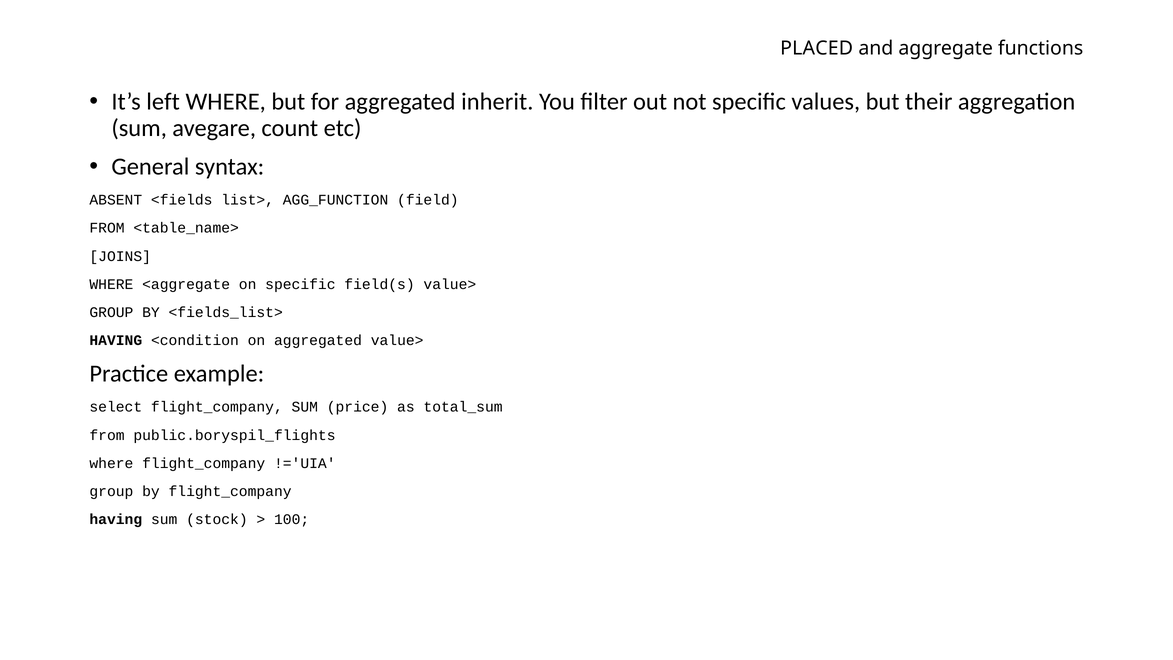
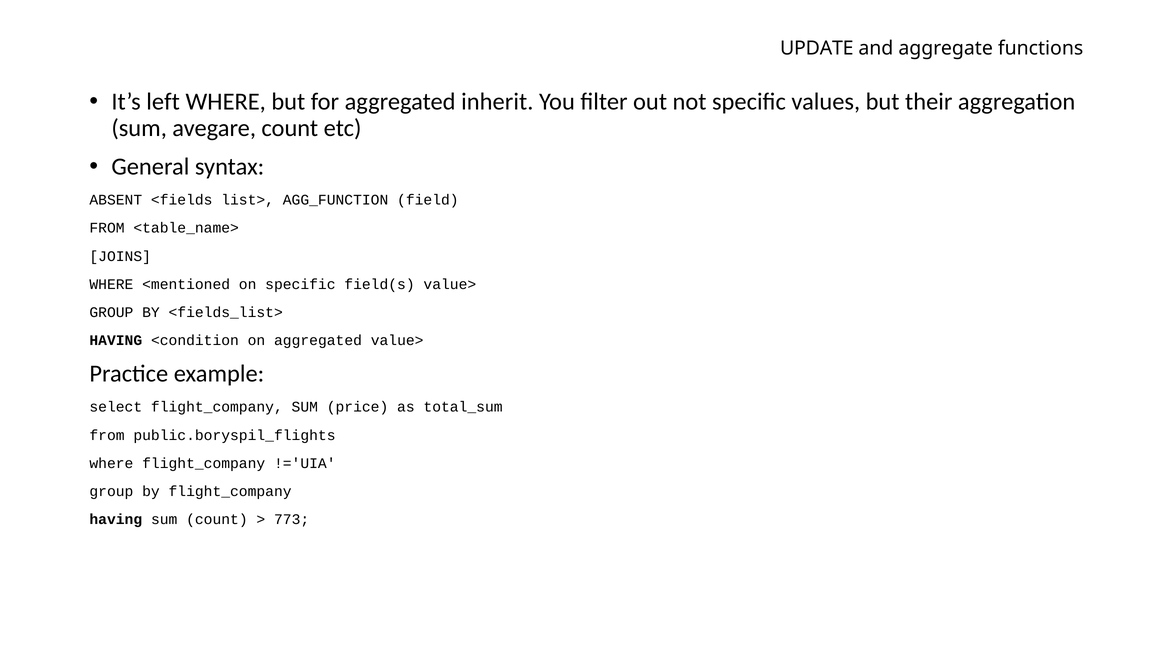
PLACED: PLACED -> UPDATE (817, 48)
<aggregate: <aggregate -> <mentioned (186, 284)
sum stock: stock -> count (217, 519)
100: 100 -> 773 (292, 519)
